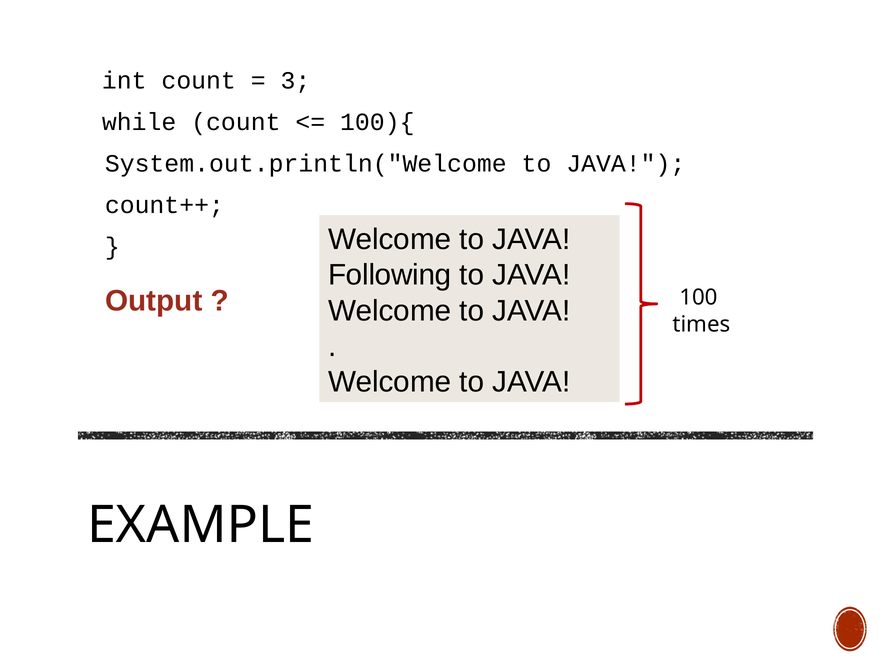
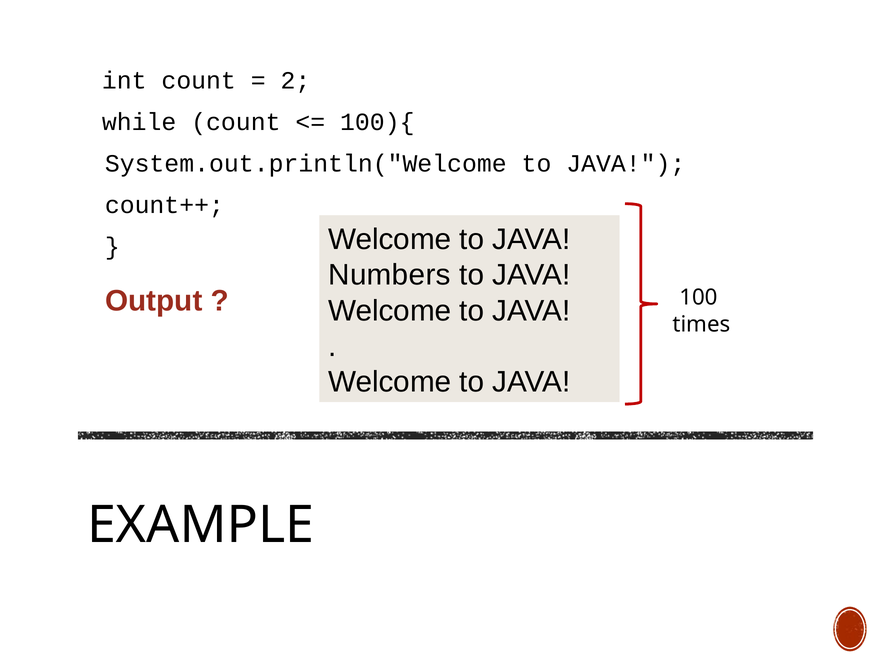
3: 3 -> 2 (295, 80)
Following: Following -> Numbers (389, 275)
